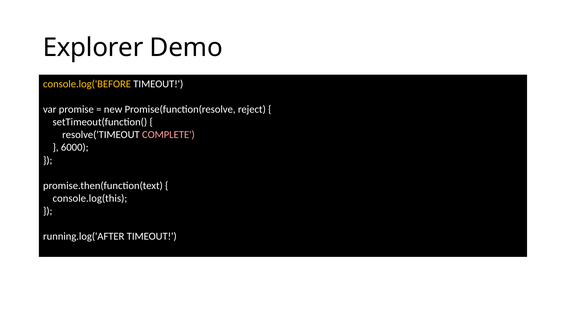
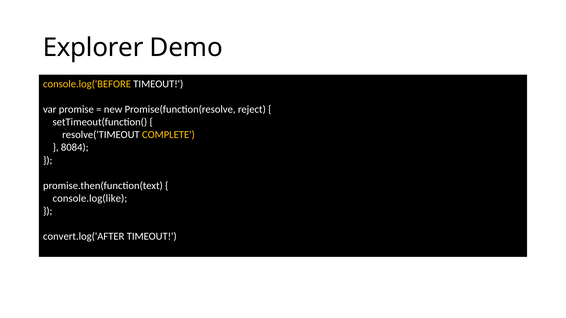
COMPLETE colour: pink -> yellow (168, 135)
6000: 6000 -> 8084 (75, 148)
console.log(this: console.log(this -> console.log(like (90, 199)
running.log('AFTER: running.log('AFTER -> convert.log('AFTER (84, 237)
